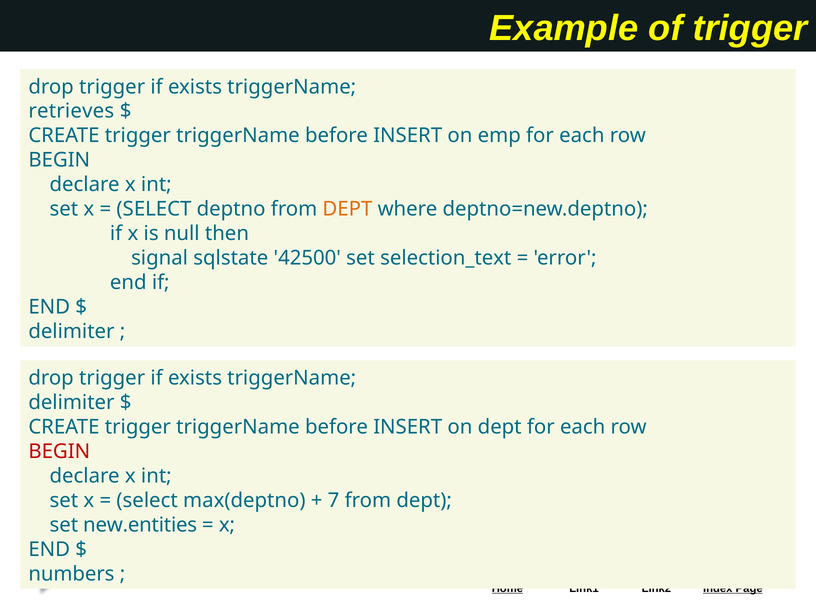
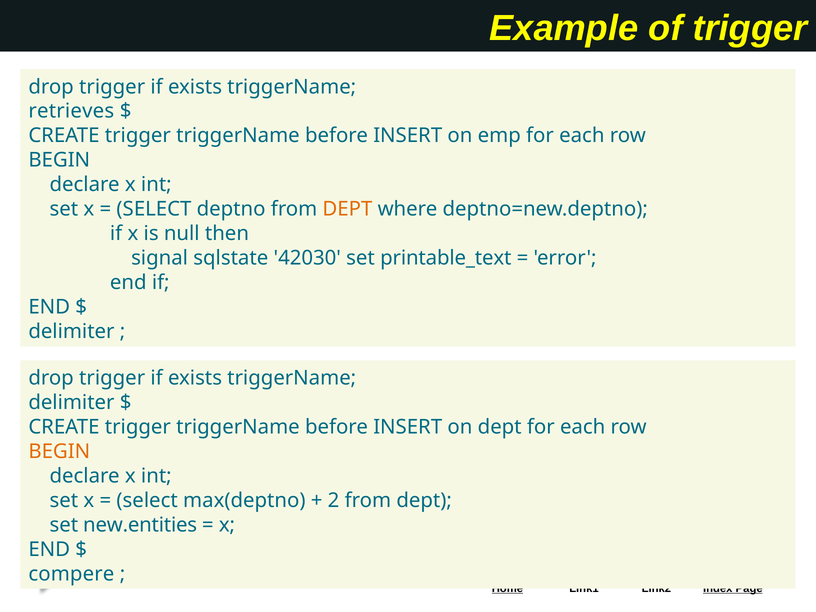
42500: 42500 -> 42030 (307, 258)
selection_text: selection_text -> printable_text (446, 258)
BEGIN colour: red -> orange (59, 451)
7: 7 -> 2 (334, 500)
numbers: numbers -> compere (71, 574)
